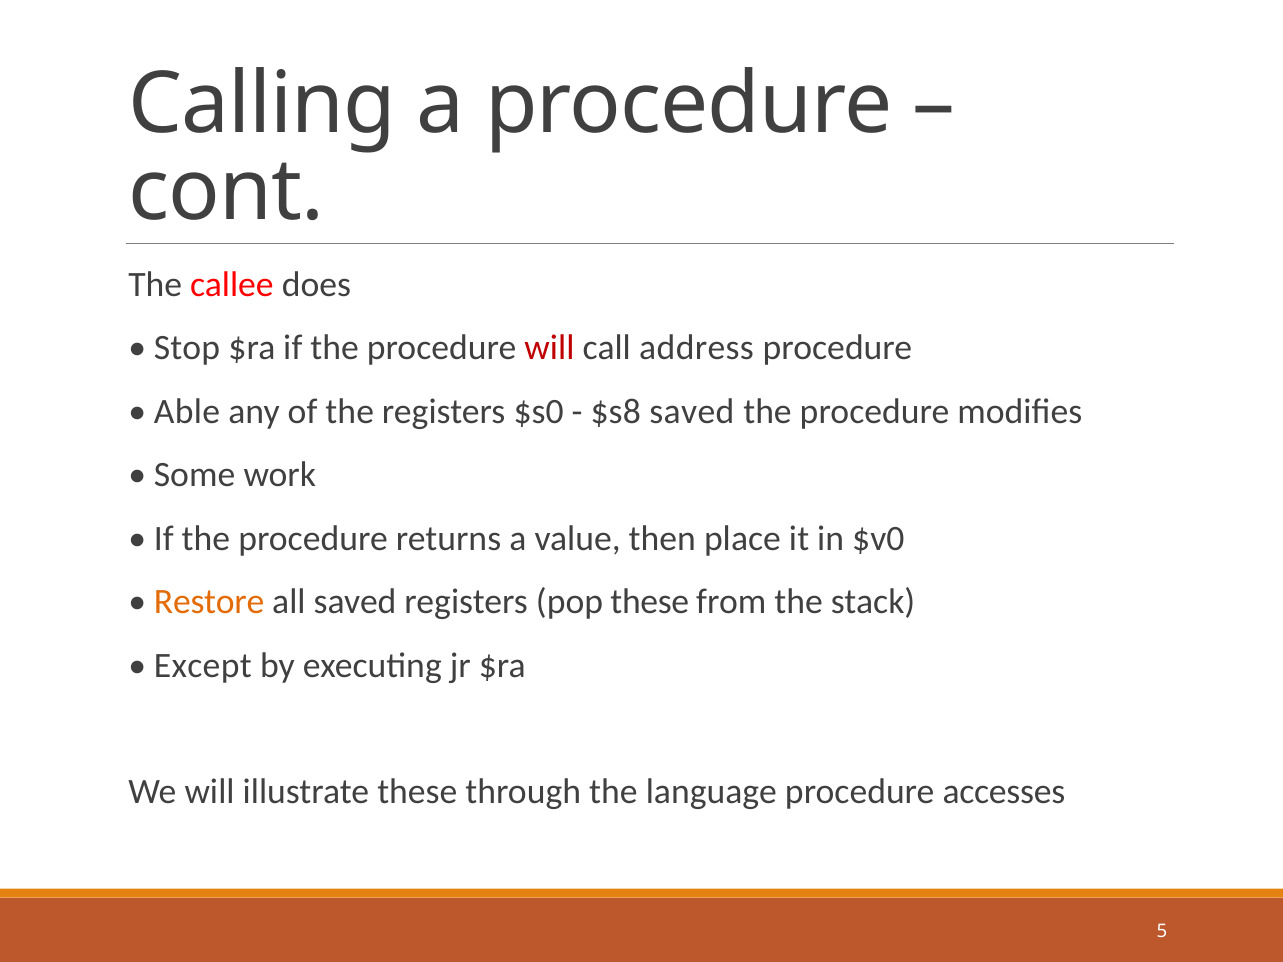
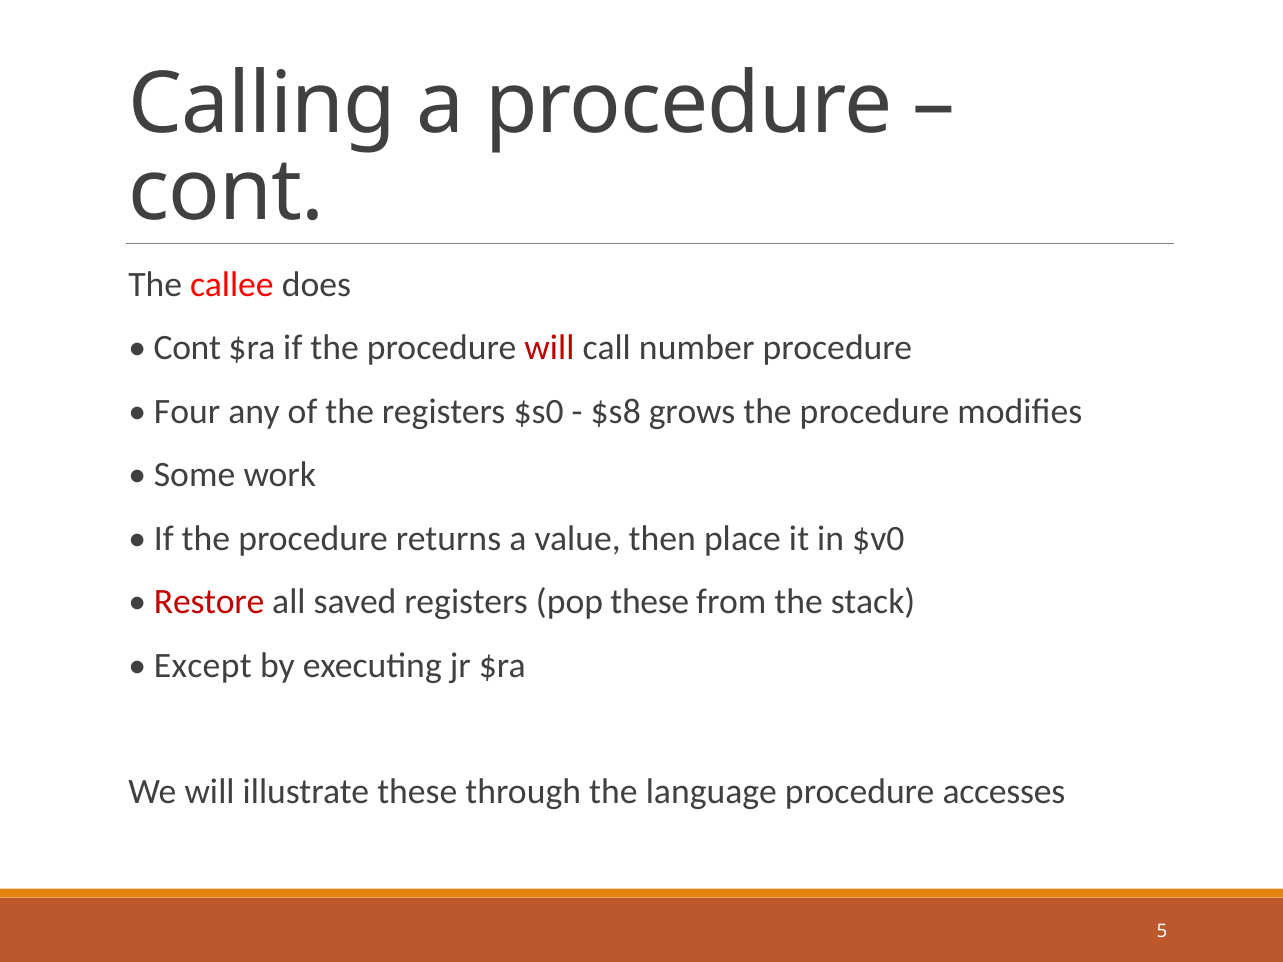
Stop: Stop -> Cont (187, 348)
address: address -> number (697, 348)
Able: Able -> Four (187, 411)
$s8 saved: saved -> grows (692, 411)
Restore colour: orange -> red (209, 602)
